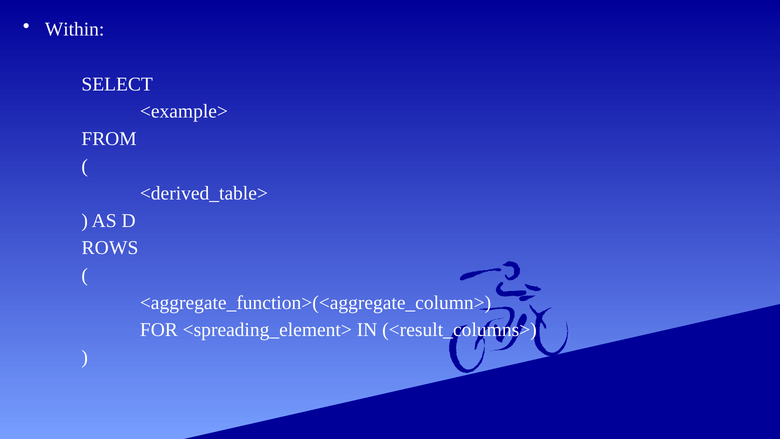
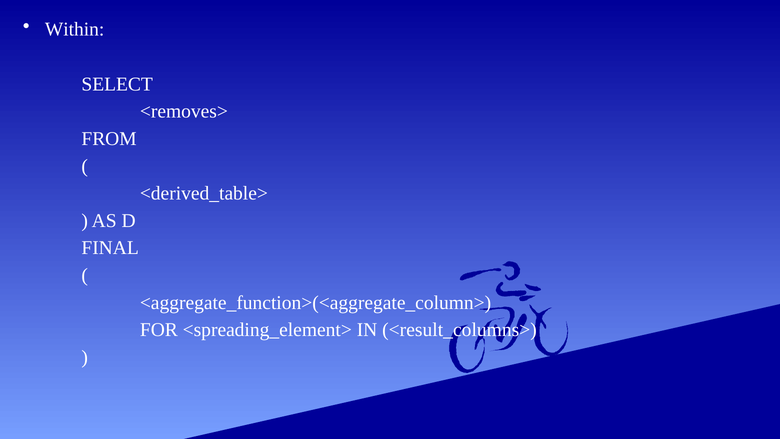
<example>: <example> -> <removes> (184, 111)
ROWS: ROWS -> FINAL (110, 248)
